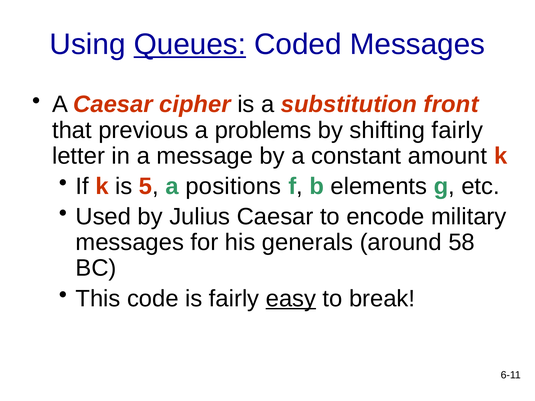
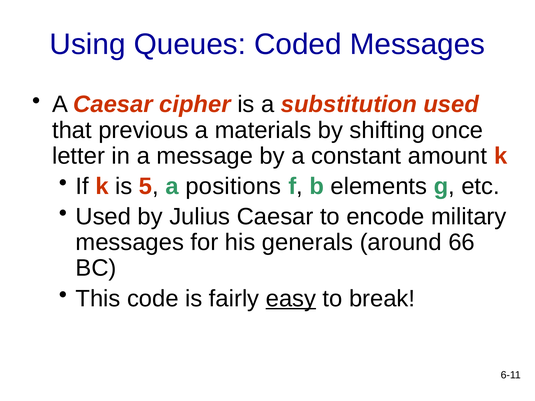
Queues underline: present -> none (190, 44)
substitution front: front -> used (451, 105)
problems: problems -> materials (263, 130)
shifting fairly: fairly -> once (457, 130)
58: 58 -> 66 (462, 243)
